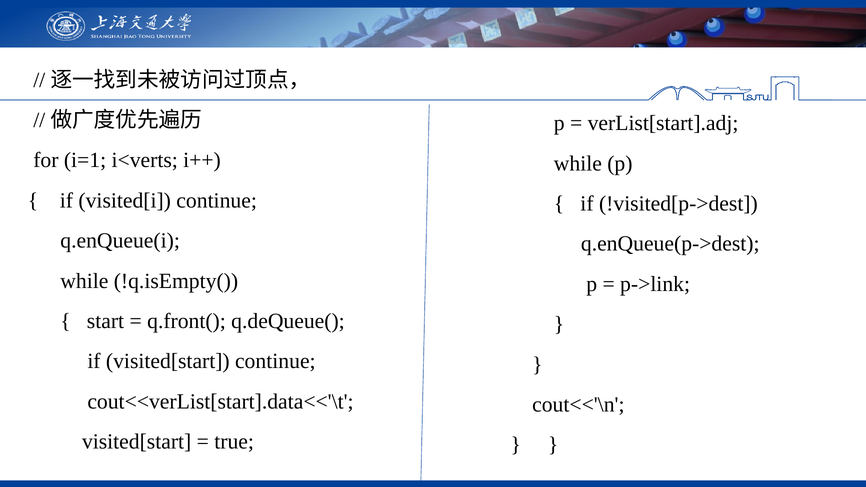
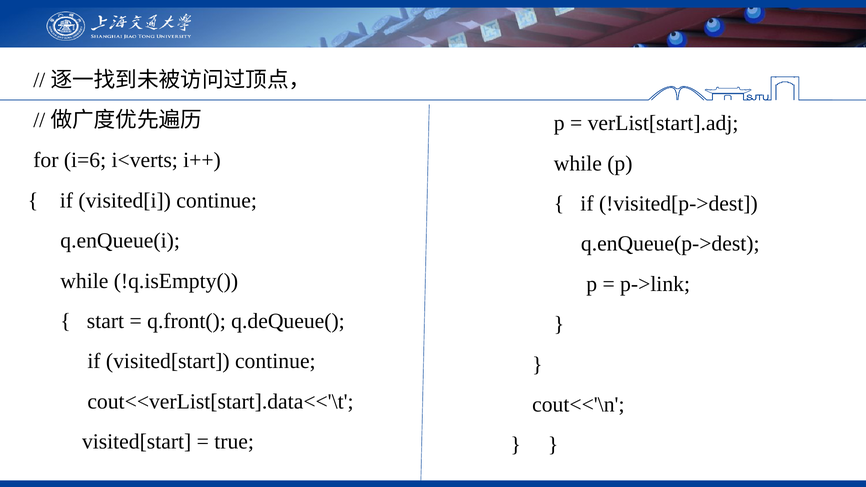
i=1: i=1 -> i=6 (85, 160)
